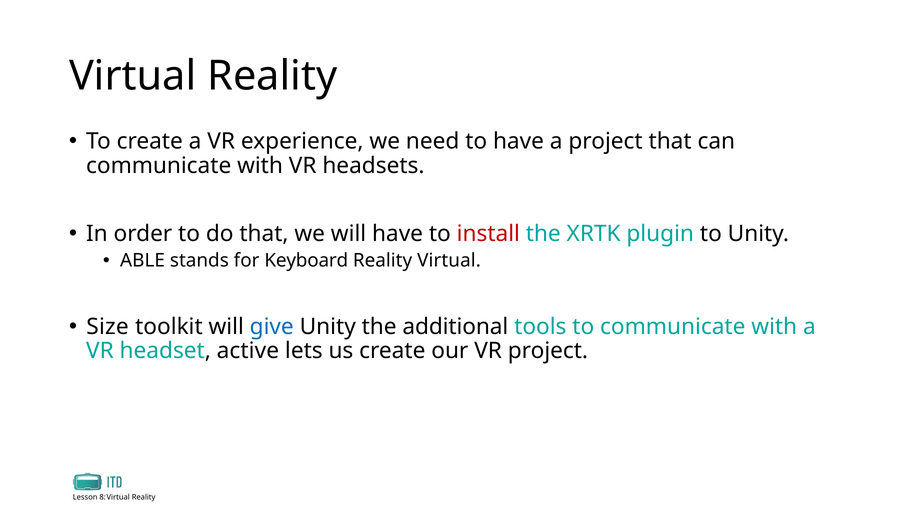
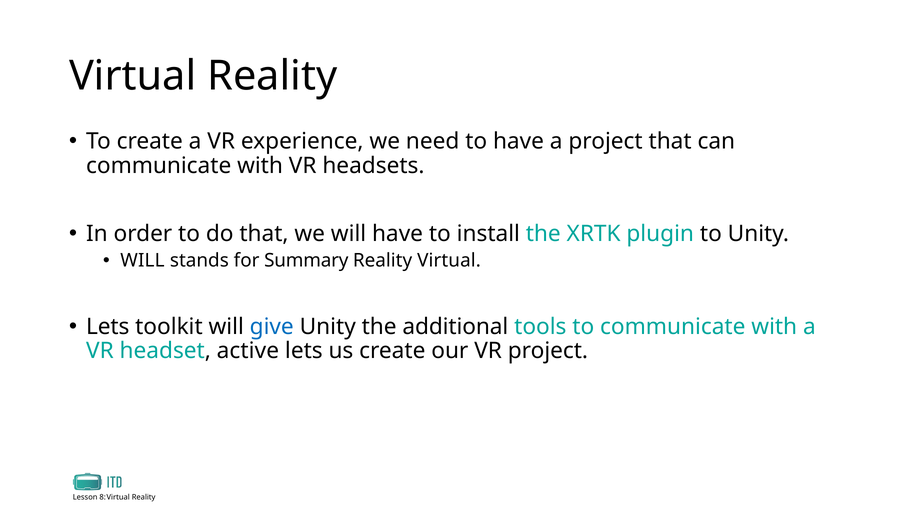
install colour: red -> black (488, 233)
ABLE: ABLE -> WILL (142, 261)
Keyboard: Keyboard -> Summary (306, 261)
Size: Size -> Lets (108, 326)
